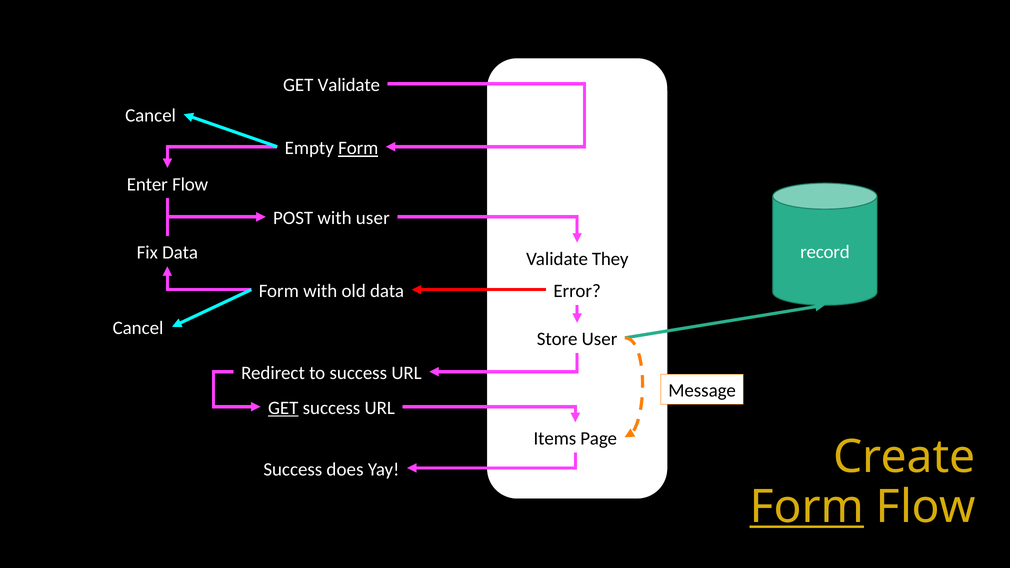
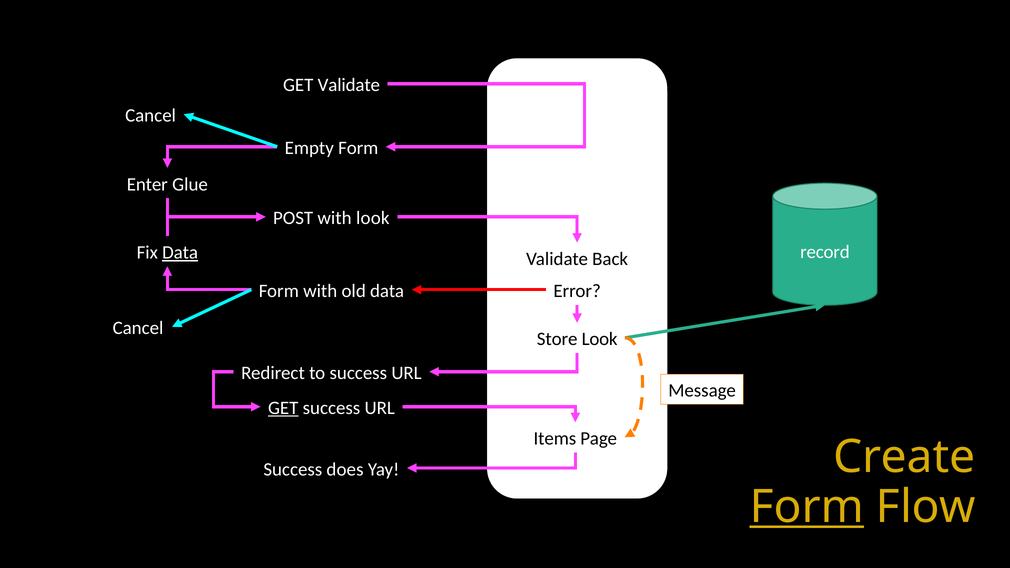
Form underline: present -> none (358, 148)
Enter Flow: Flow -> Glue (190, 184)
with user: user -> look (373, 218)
Data underline: none -> present (180, 253)
They: They -> Back (610, 259)
Store User: User -> Look (600, 339)
